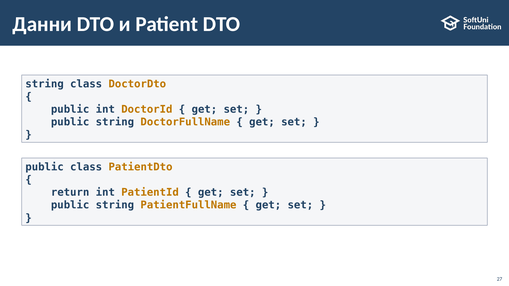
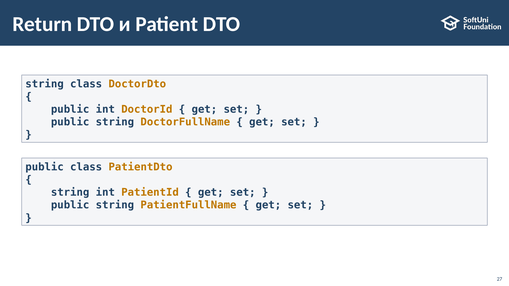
Данни: Данни -> Return (42, 24)
return: return -> string (70, 193)
